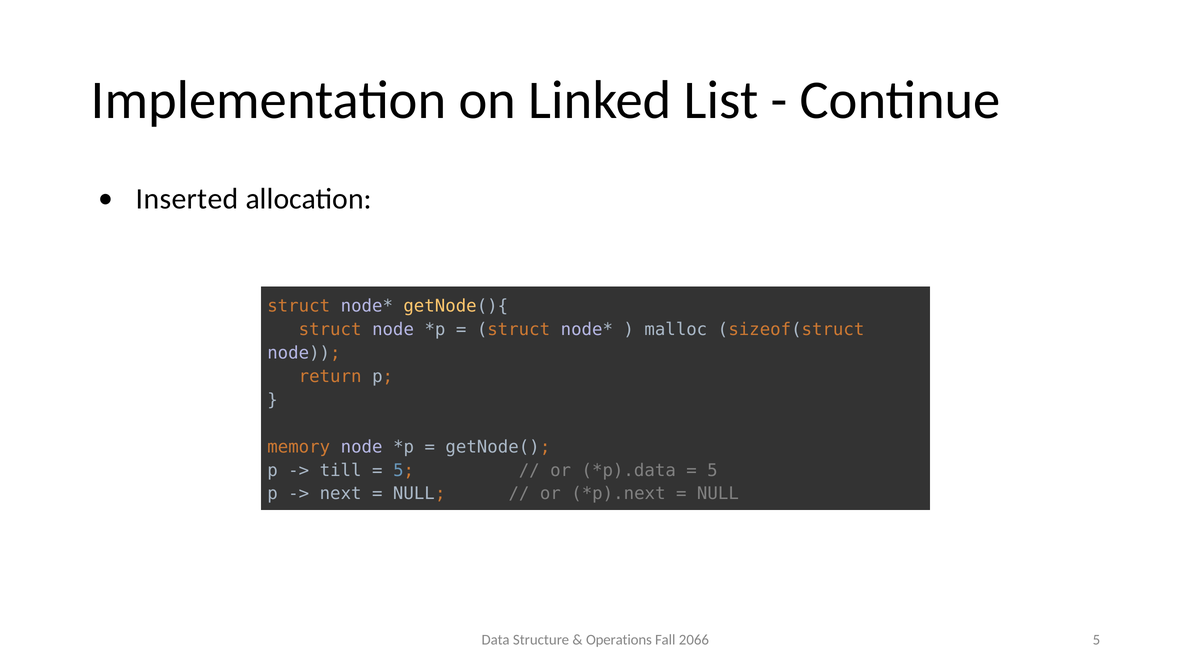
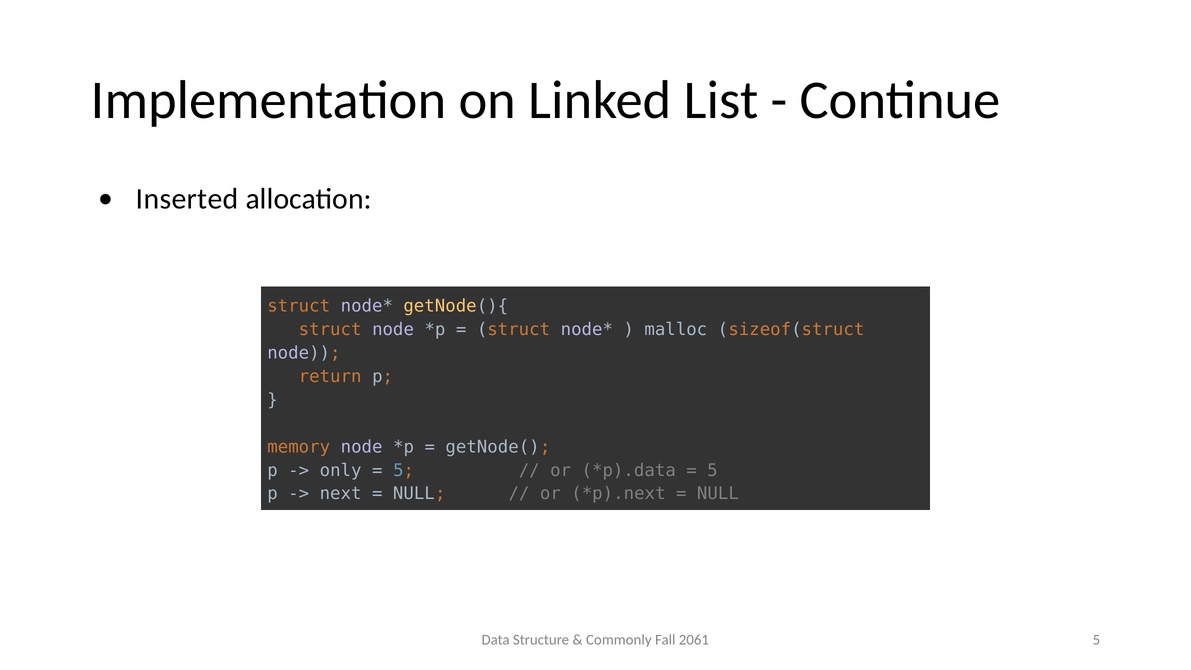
till: till -> only (341, 470)
Operations: Operations -> Commonly (619, 640)
2066: 2066 -> 2061 (694, 640)
